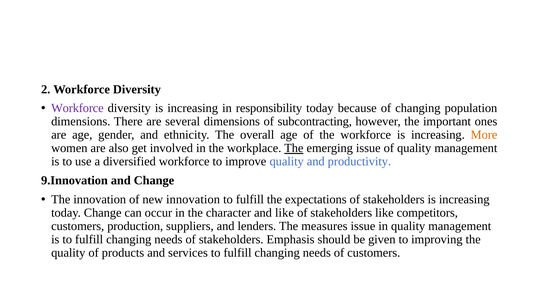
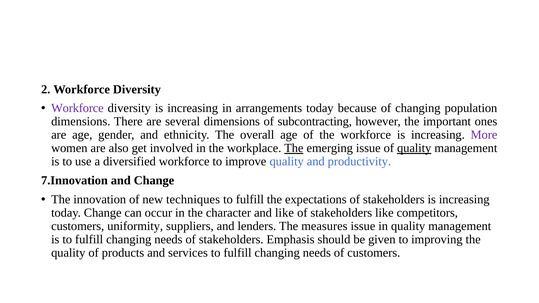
responsibility: responsibility -> arrangements (269, 108)
More colour: orange -> purple (484, 135)
quality underline: none -> present (414, 148)
9.Innovation: 9.Innovation -> 7.Innovation (74, 181)
new innovation: innovation -> techniques (193, 200)
production: production -> uniformity (135, 226)
